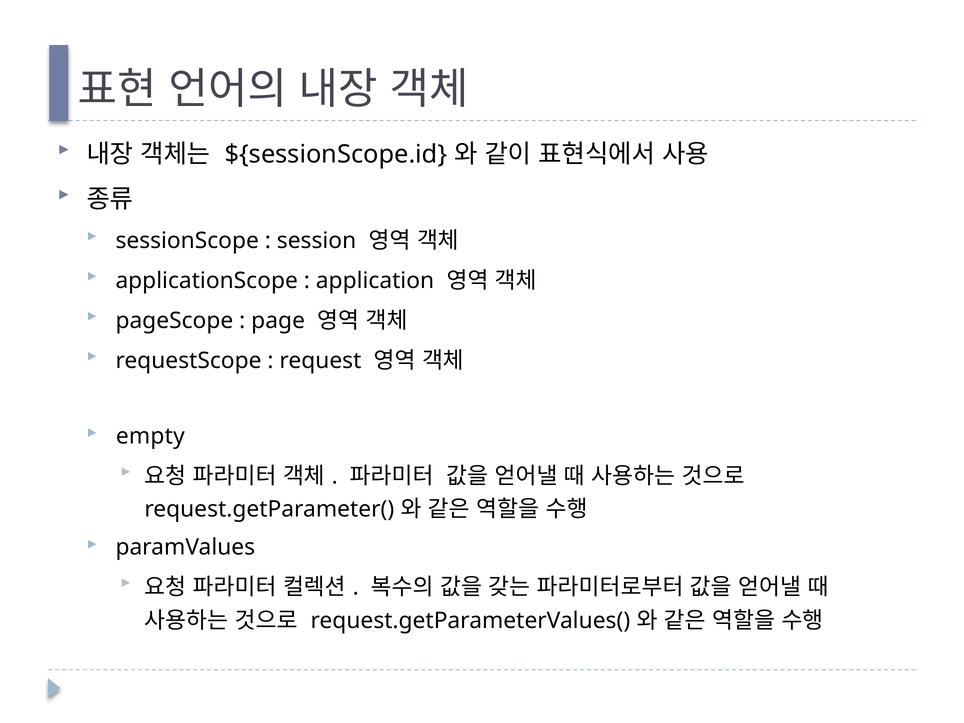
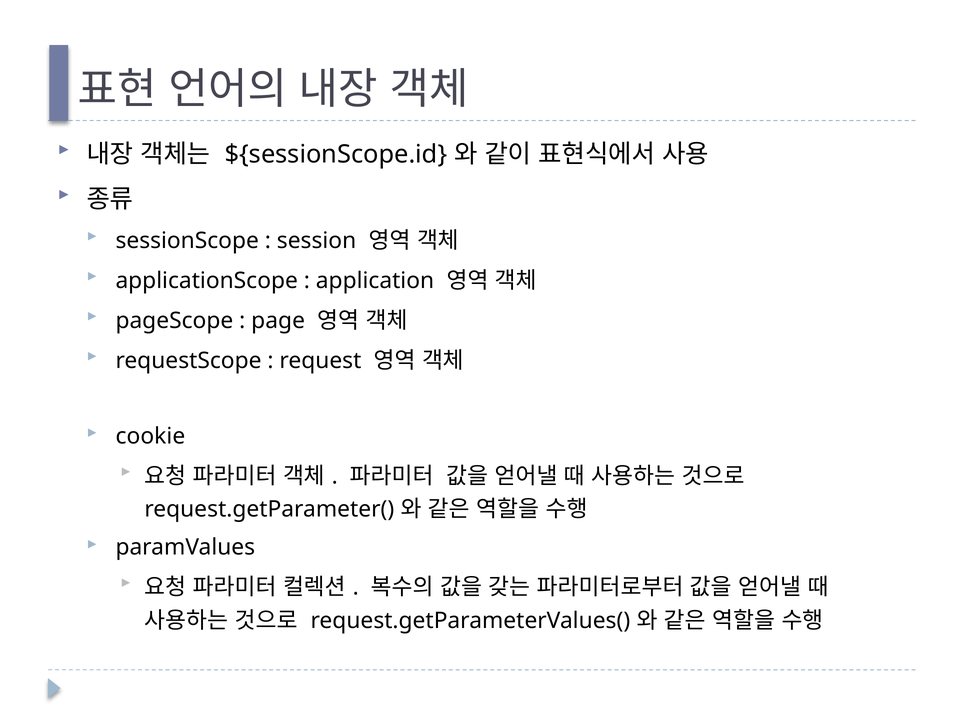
empty: empty -> cookie (150, 436)
